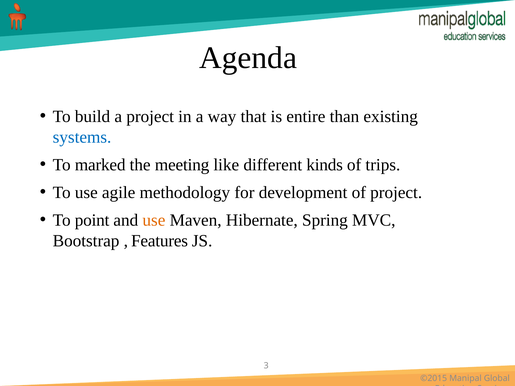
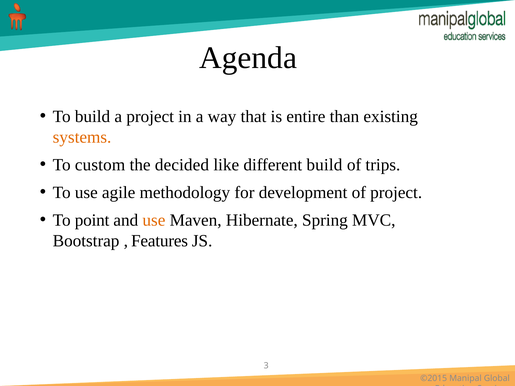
systems colour: blue -> orange (82, 137)
marked: marked -> custom (100, 165)
meeting: meeting -> decided (182, 165)
different kinds: kinds -> build (324, 165)
